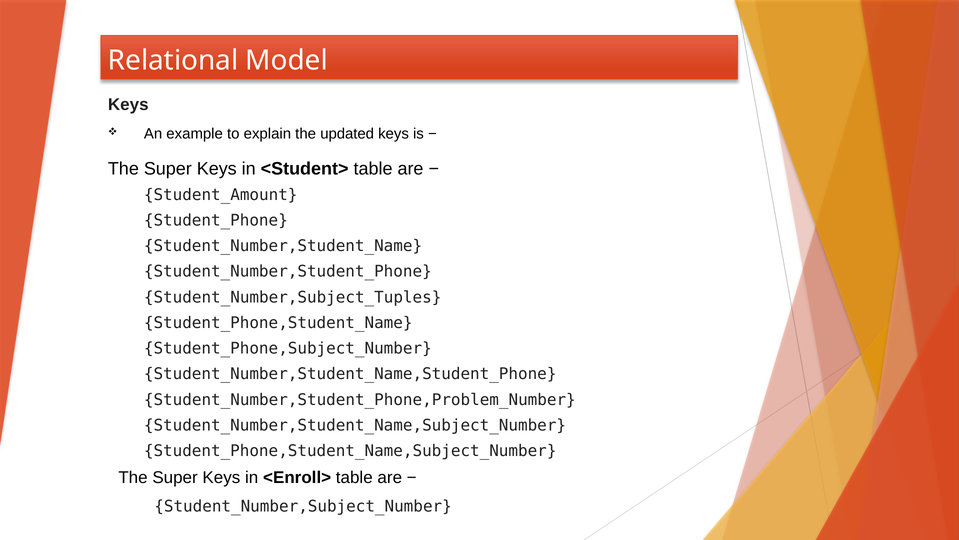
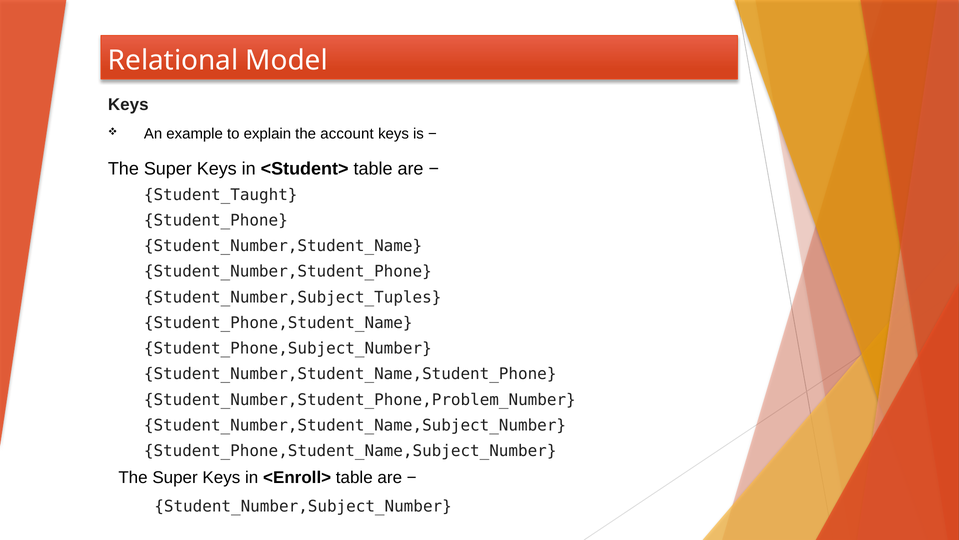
updated: updated -> account (347, 134)
Student_Amount: Student_Amount -> Student_Taught (221, 195)
